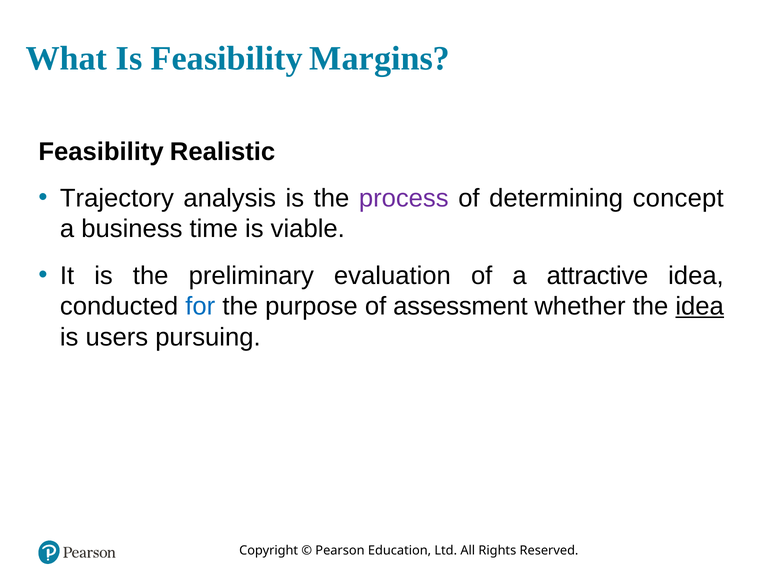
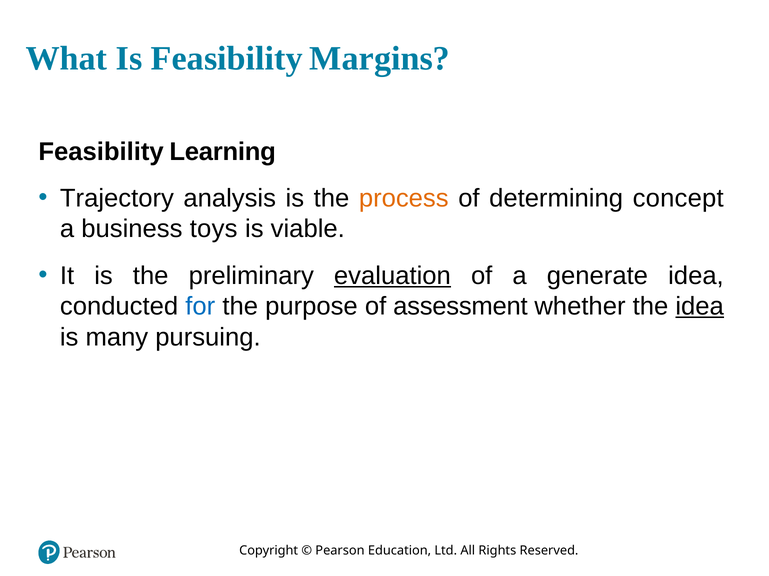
Realistic: Realistic -> Learning (223, 152)
process colour: purple -> orange (404, 199)
time: time -> toys (214, 229)
evaluation underline: none -> present (392, 276)
attractive: attractive -> generate (597, 276)
users: users -> many (117, 338)
